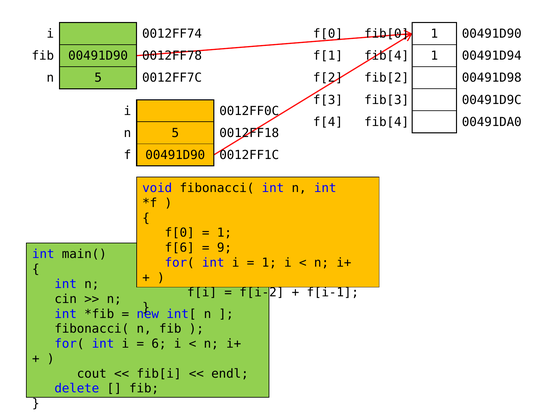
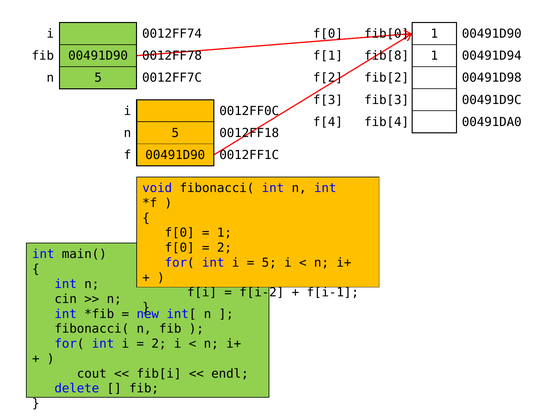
f[1 fib[4: fib[4 -> fib[8 (387, 56)
f[6: f[6 -> f[0 (180, 248)
9: 9 -> 2 (224, 248)
1: 1 -> 5 (269, 263)
6: 6 -> 2 (159, 344)
